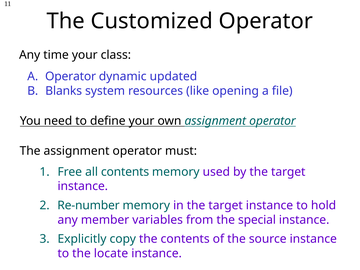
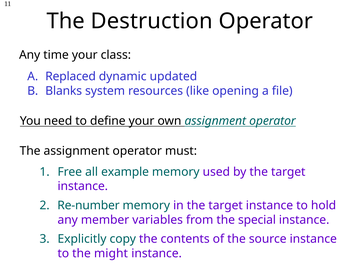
Customized: Customized -> Destruction (152, 21)
A Operator: Operator -> Replaced (71, 76)
all contents: contents -> example (125, 172)
locate: locate -> might (111, 253)
